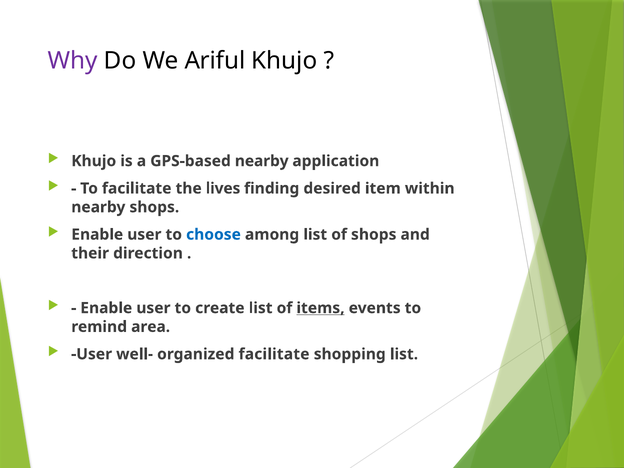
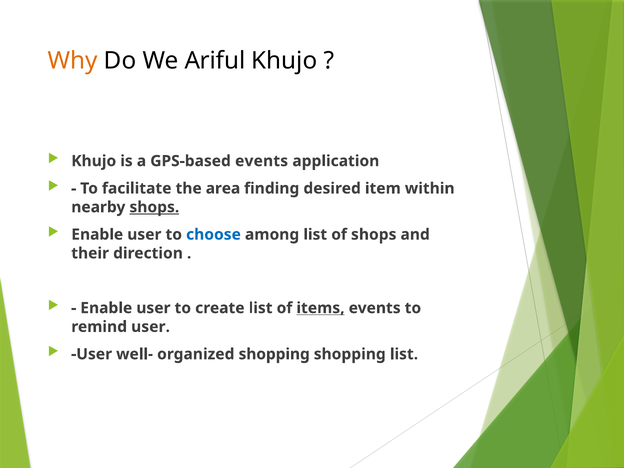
Why colour: purple -> orange (73, 61)
GPS-based nearby: nearby -> events (262, 161)
lives: lives -> area (223, 188)
shops underline: none -> present (154, 207)
remind area: area -> user (151, 327)
organized facilitate: facilitate -> shopping (274, 354)
